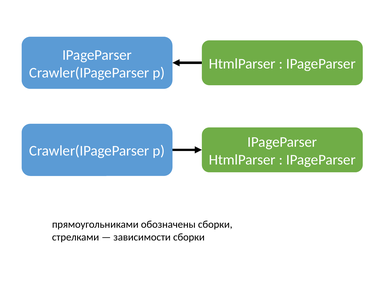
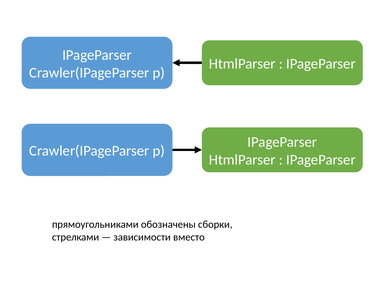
зависимости сборки: сборки -> вместо (189, 237)
